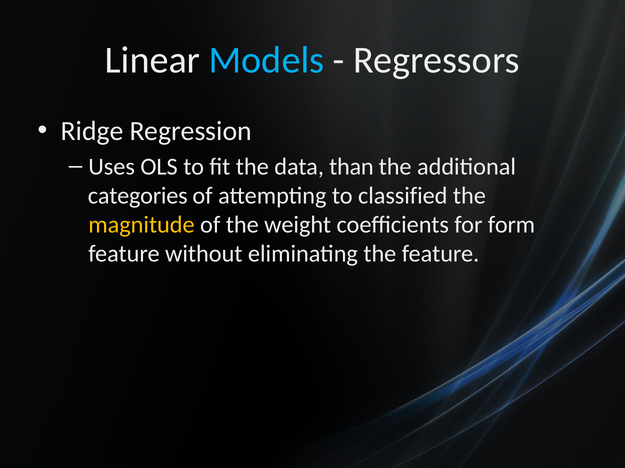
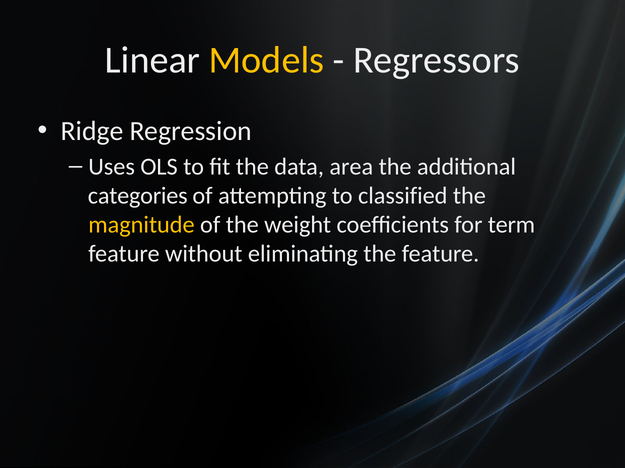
Models colour: light blue -> yellow (266, 61)
than: than -> area (351, 167)
form: form -> term (511, 225)
